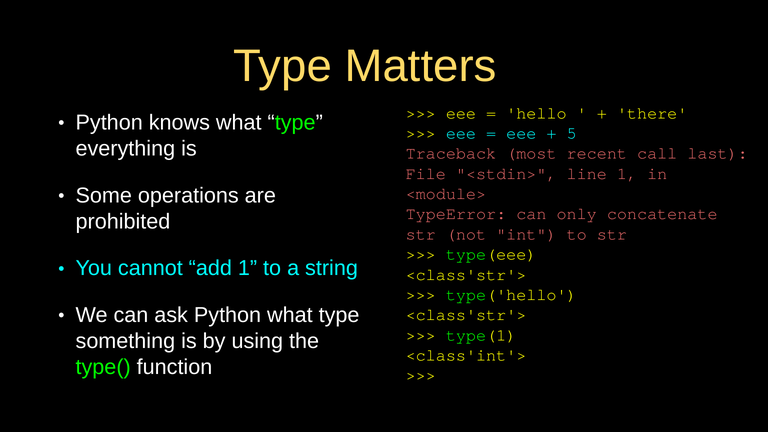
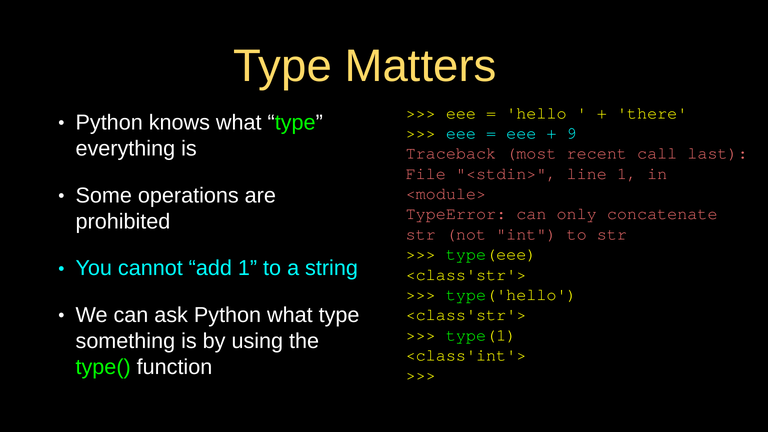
5: 5 -> 9 (572, 133)
